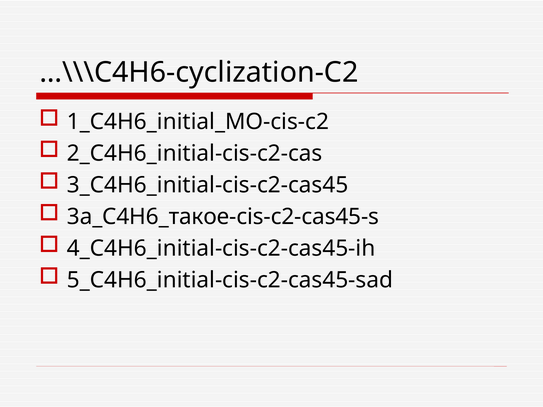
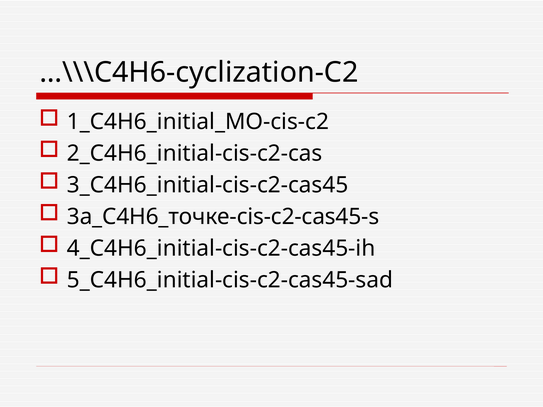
3a_C4H6_такое-cis-c2-cas45-s: 3a_C4H6_такое-cis-c2-cas45-s -> 3a_C4H6_точке-cis-c2-cas45-s (223, 217)
